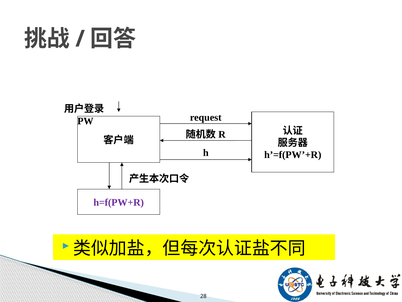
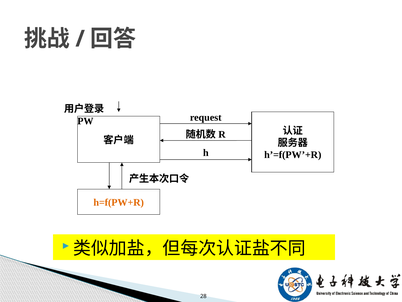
h=f(PW+R colour: purple -> orange (119, 202)
